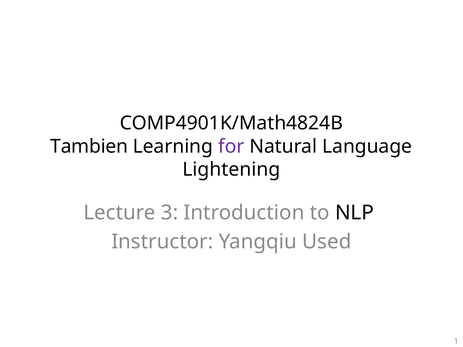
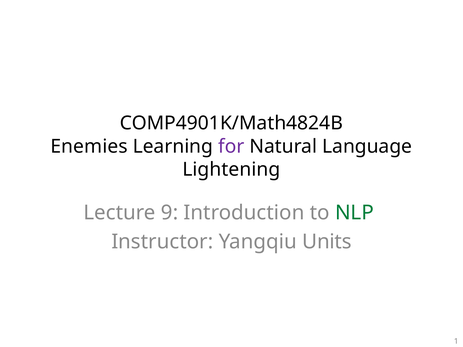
Tambien: Tambien -> Enemies (89, 146)
3: 3 -> 9 (170, 213)
NLP colour: black -> green (354, 213)
Used: Used -> Units (327, 242)
